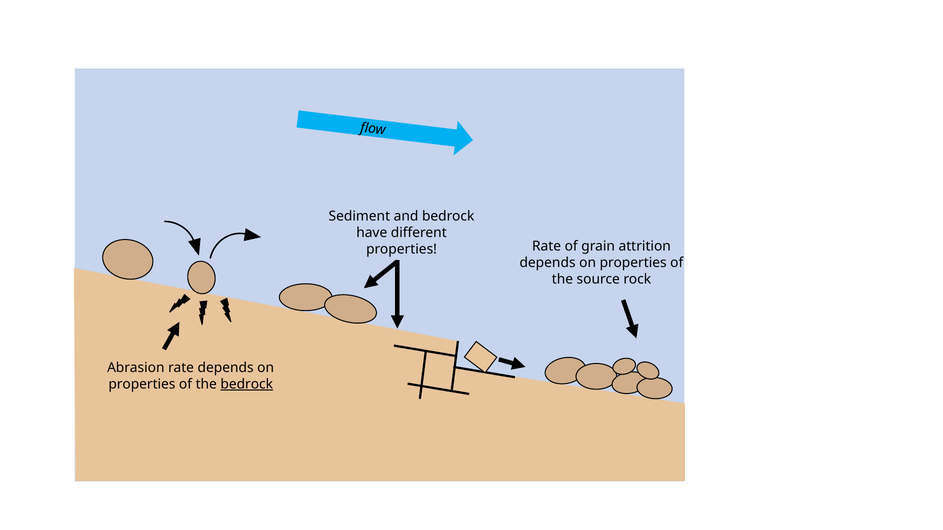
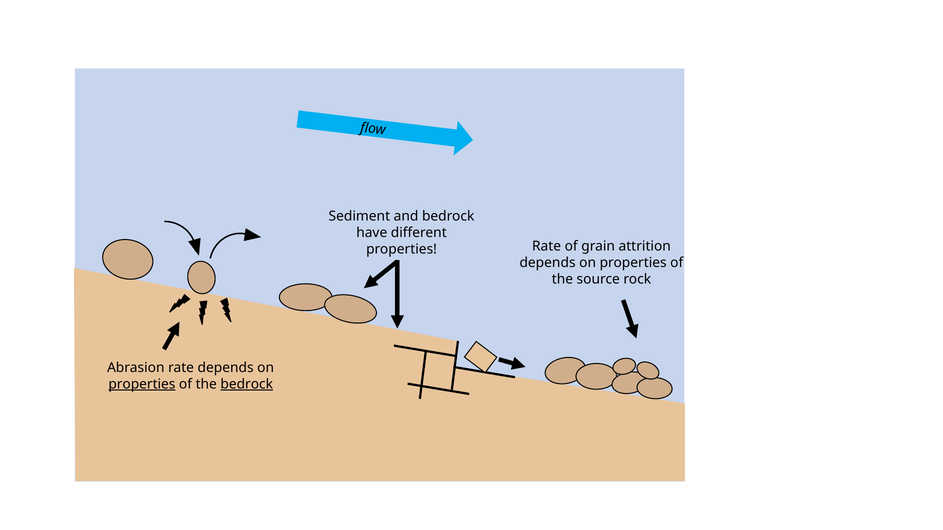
properties underline: none -> present (142, 384)
